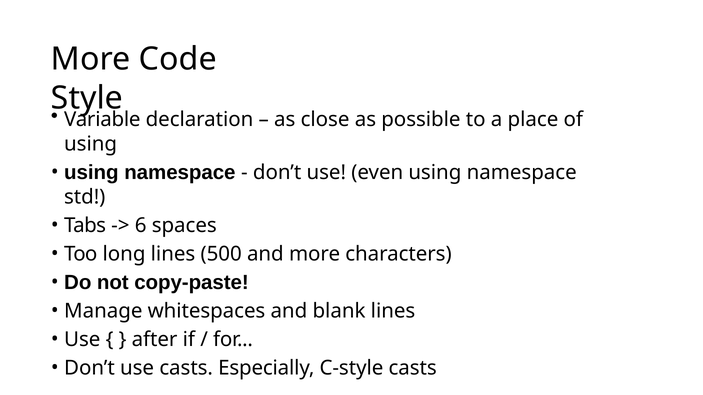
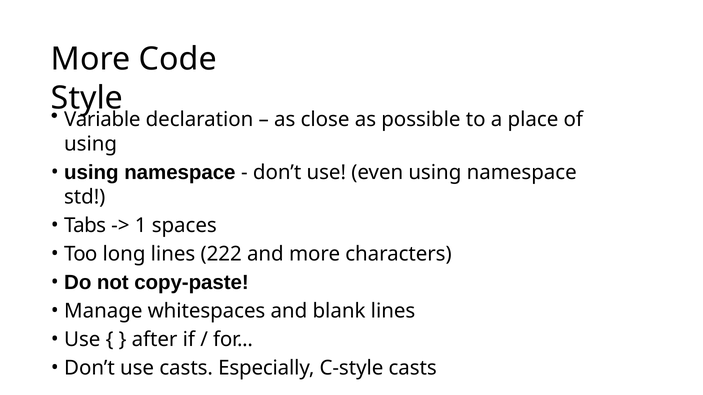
6: 6 -> 1 (141, 226)
500: 500 -> 222 (221, 254)
